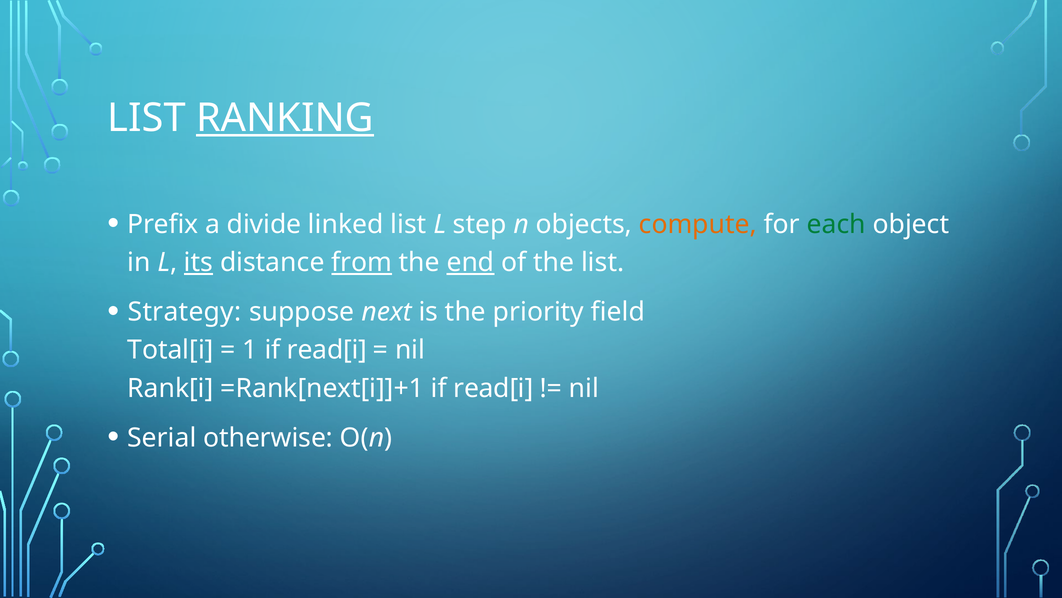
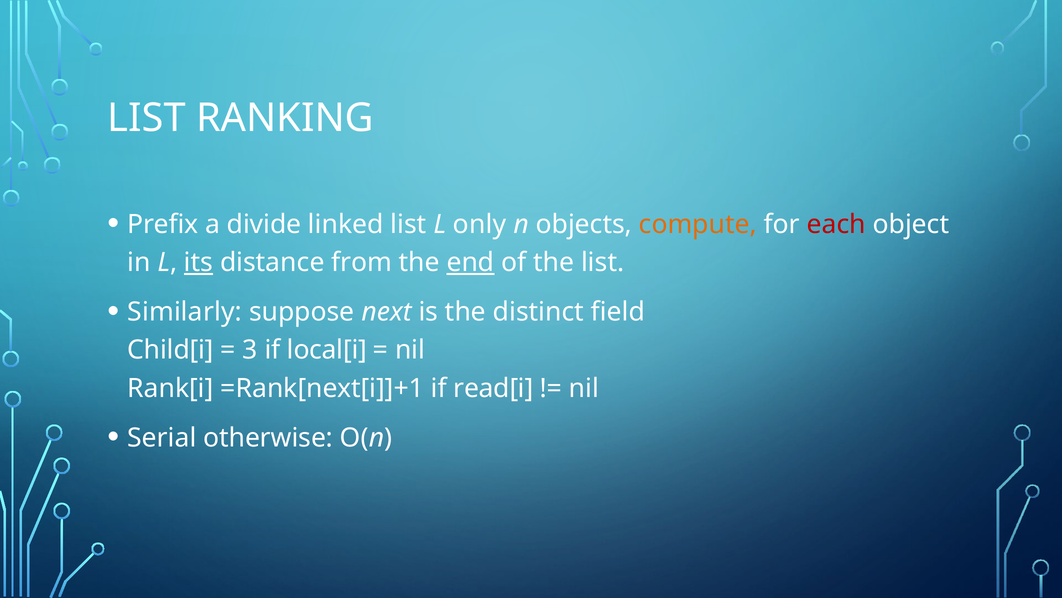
RANKING underline: present -> none (285, 118)
step: step -> only (480, 224)
each colour: green -> red (836, 224)
from underline: present -> none (362, 262)
Strategy: Strategy -> Similarly (185, 312)
priority: priority -> distinct (538, 312)
Total[i: Total[i -> Child[i (171, 350)
1: 1 -> 3 (250, 350)
read[i: read[i -> local[i (327, 350)
